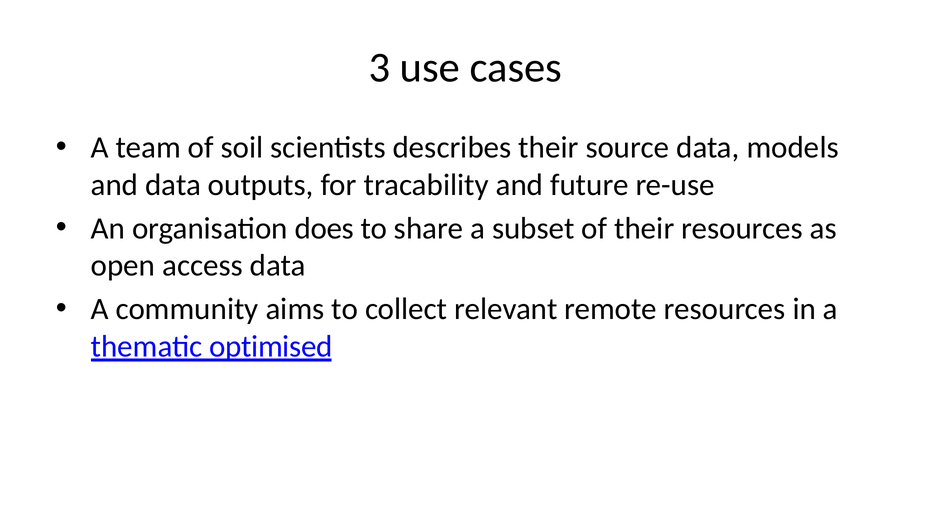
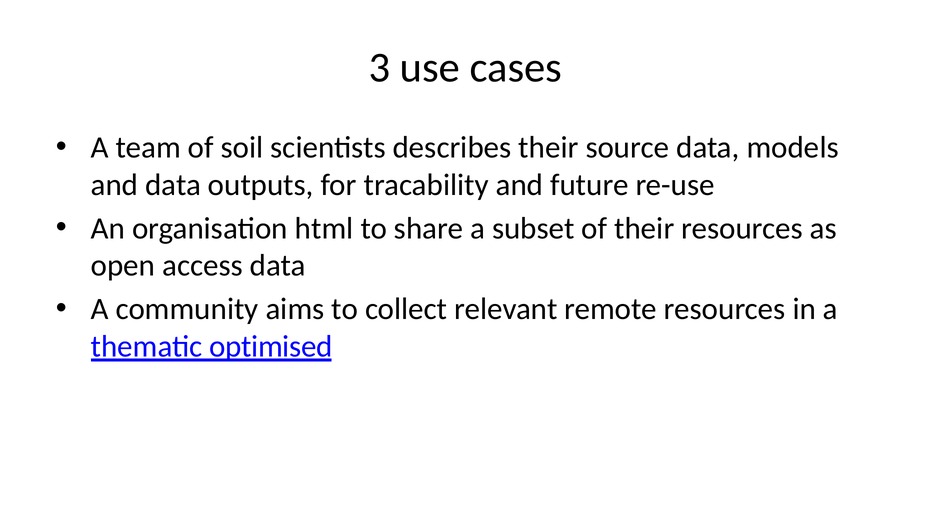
does: does -> html (324, 228)
